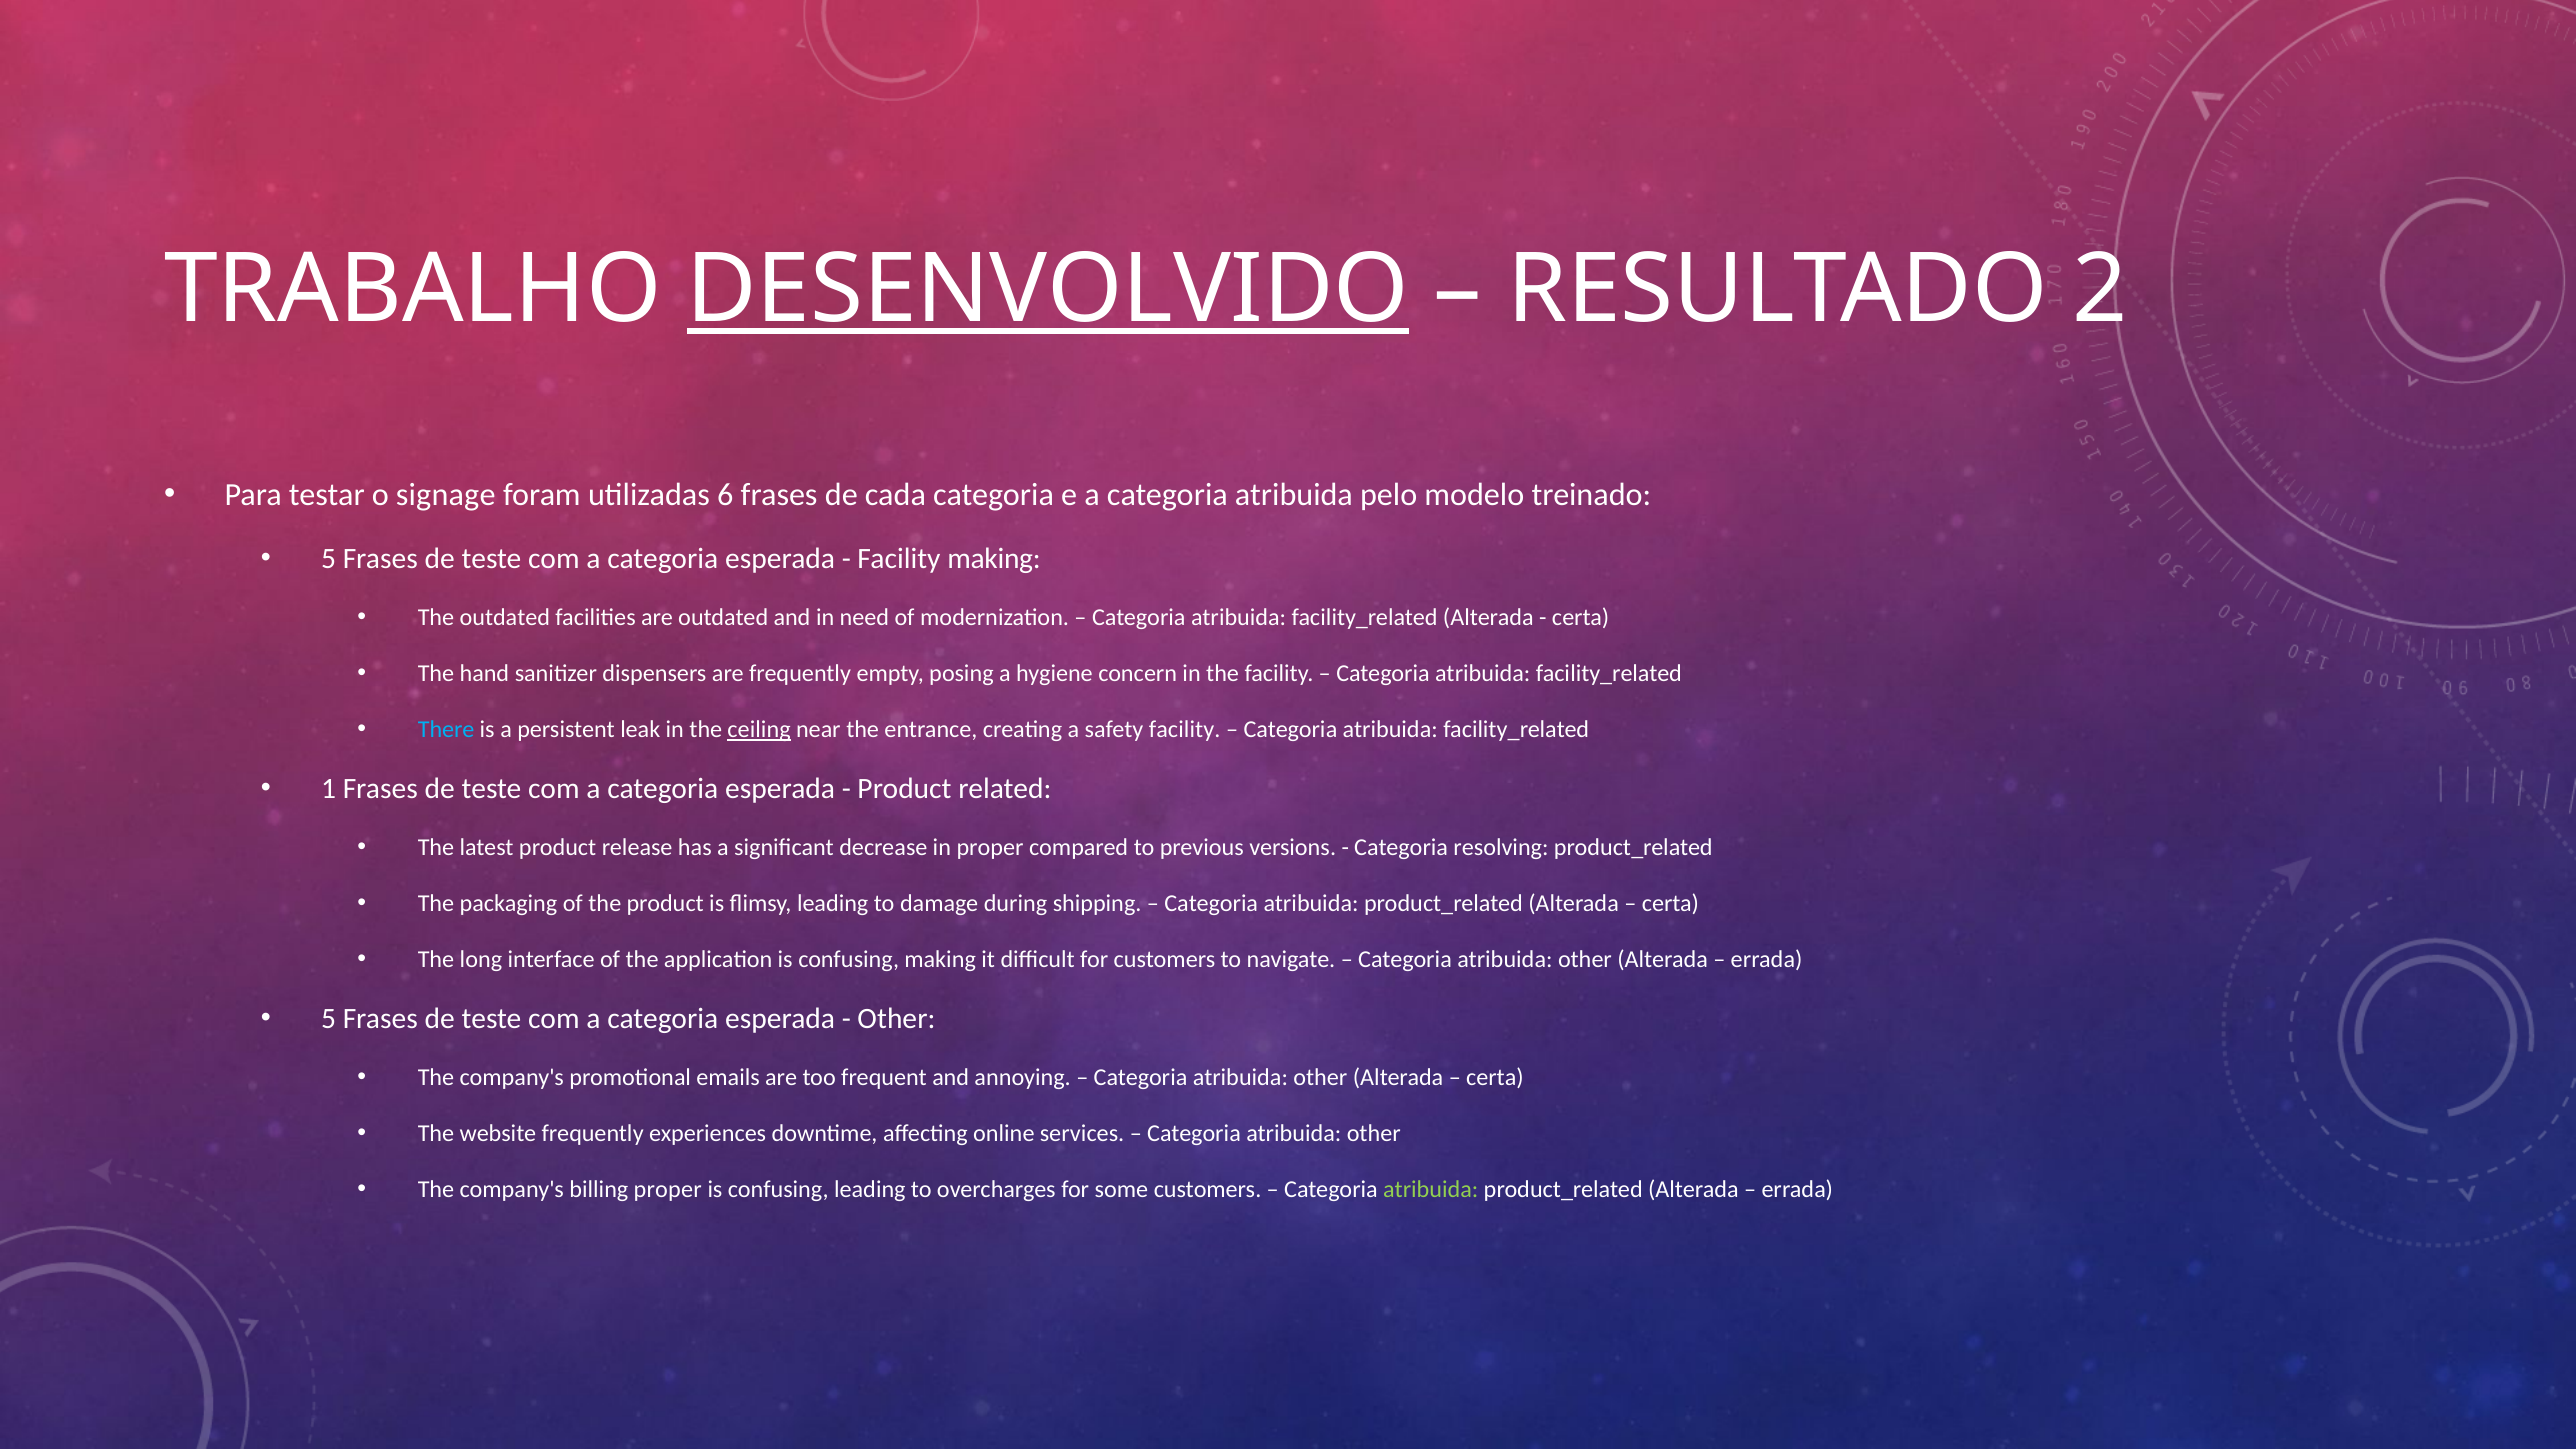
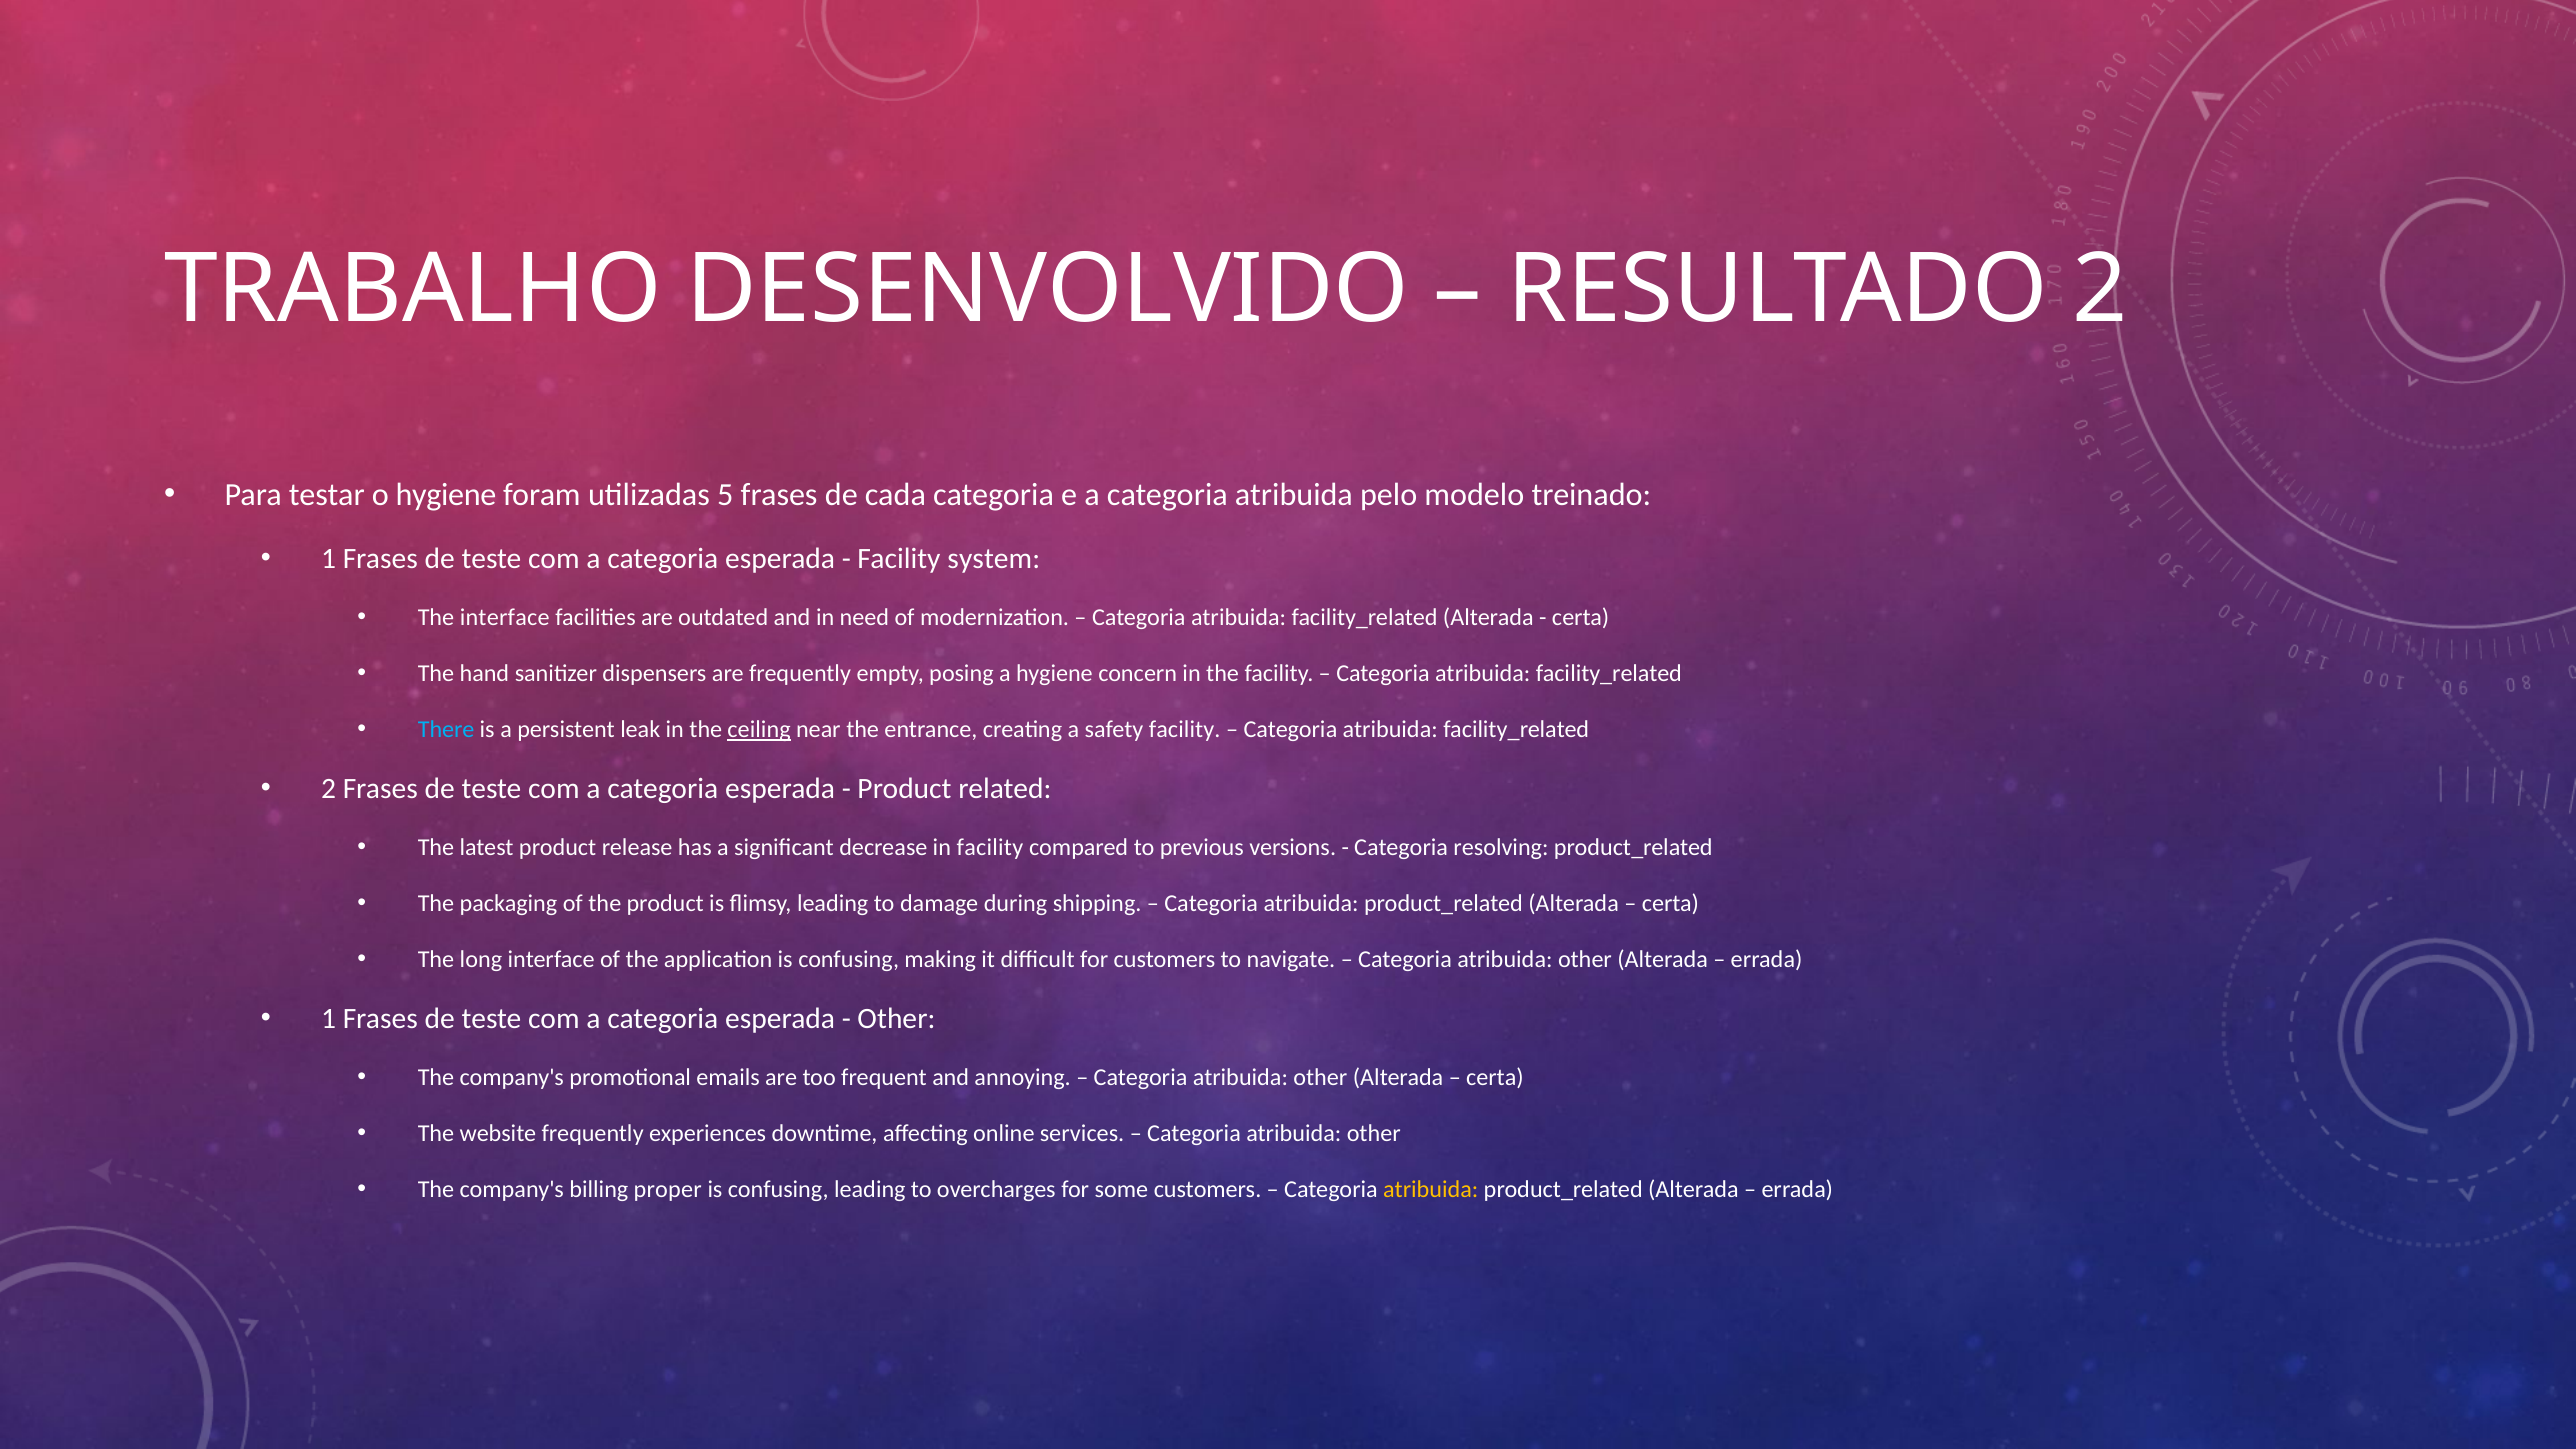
DESENVOLVIDO underline: present -> none (1048, 289)
o signage: signage -> hygiene (446, 495)
6: 6 -> 5 (725, 495)
5: 5 -> 1 (329, 559)
Facility making: making -> system (994, 559)
The outdated: outdated -> interface (505, 618)
1: 1 -> 2 (329, 789)
in proper: proper -> facility (990, 848)
5: 5 -> 1 (329, 1019)
atribuida colour: light green -> yellow (1431, 1189)
